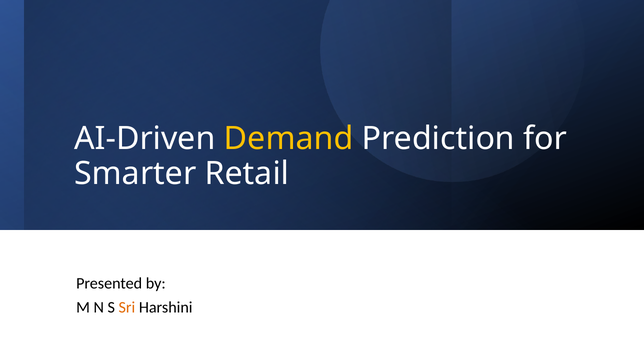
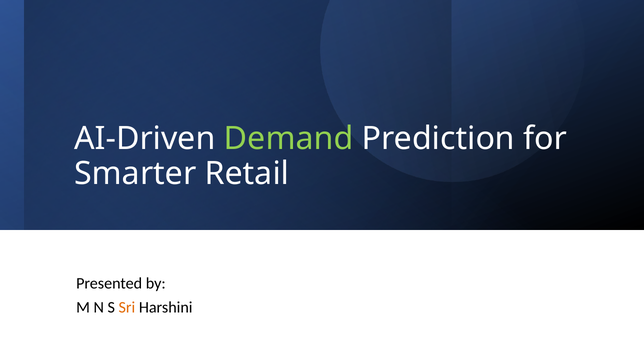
Demand colour: yellow -> light green (289, 139)
